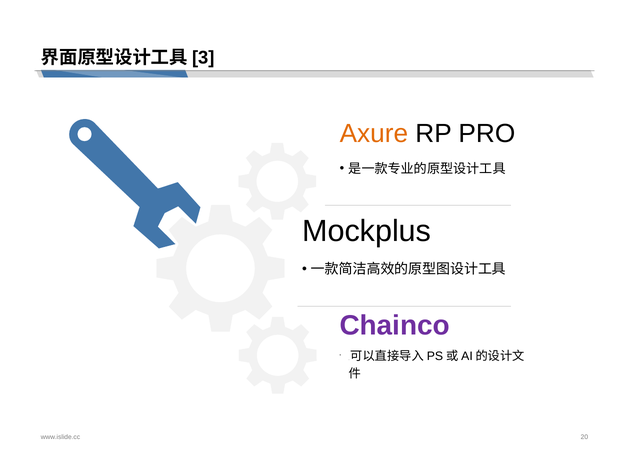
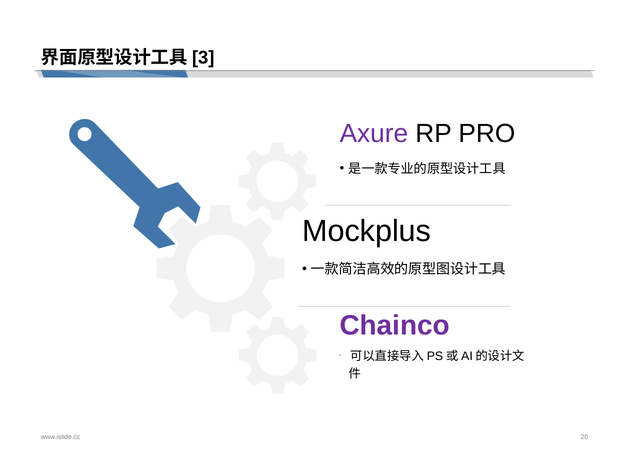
Axure colour: orange -> purple (374, 133)
